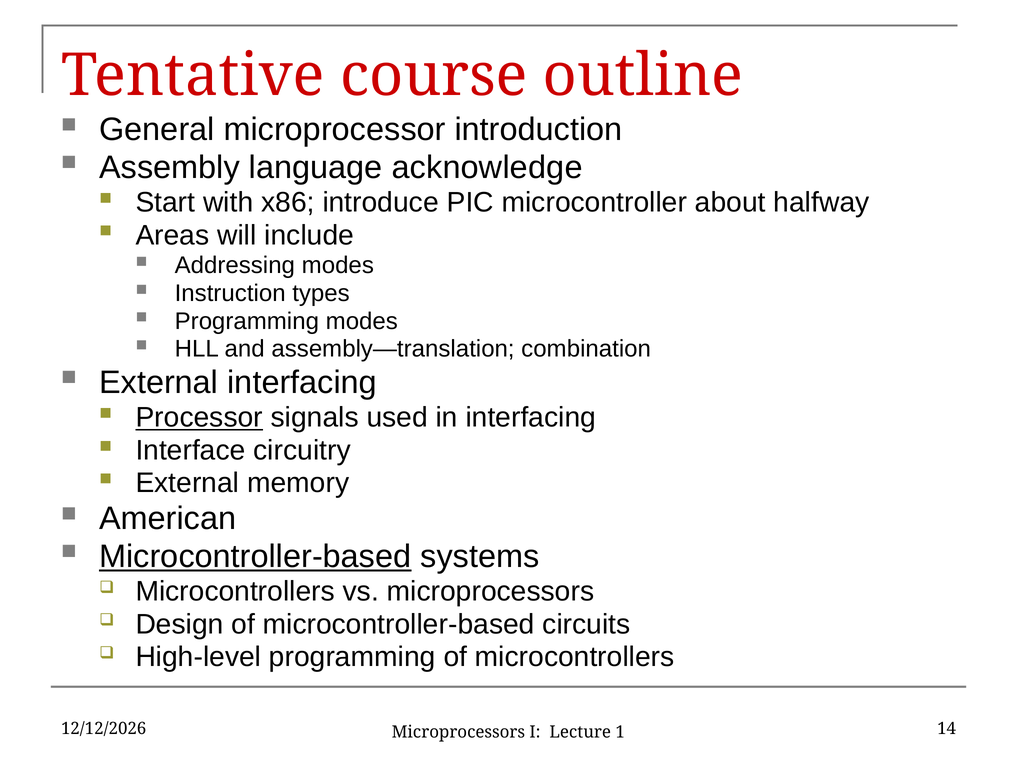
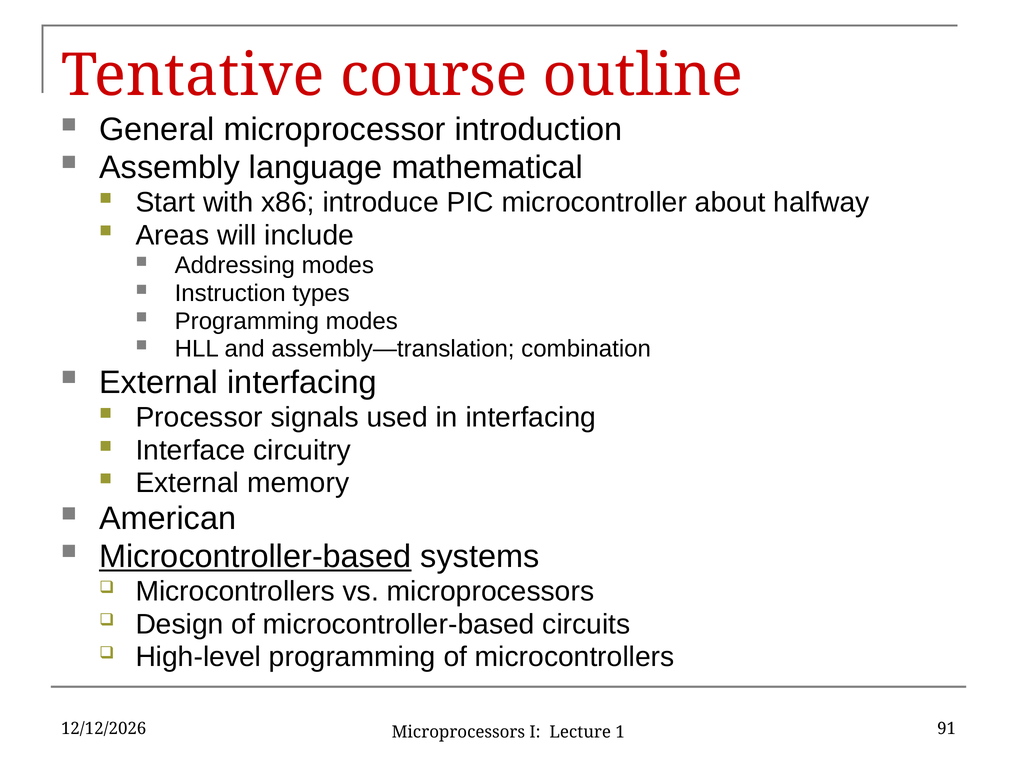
acknowledge: acknowledge -> mathematical (487, 167)
Processor underline: present -> none (199, 417)
14: 14 -> 91 (947, 728)
